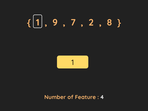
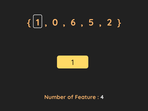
9: 9 -> 0 (55, 22)
7: 7 -> 6 (73, 22)
2: 2 -> 5 (91, 22)
8: 8 -> 2 (109, 22)
